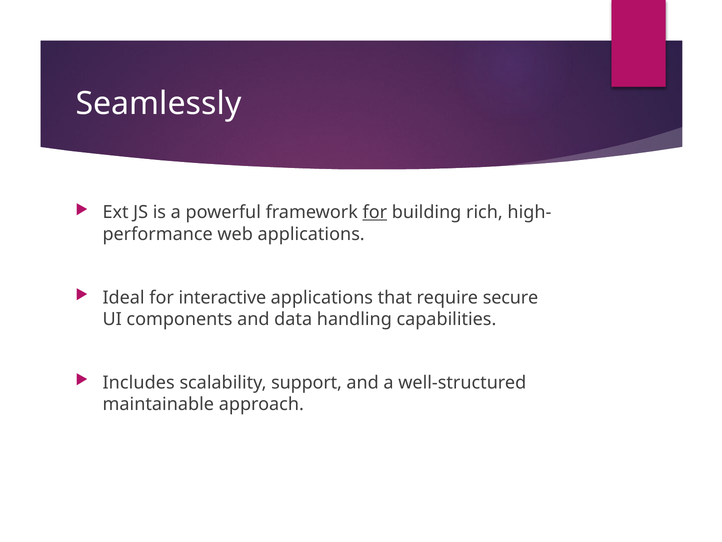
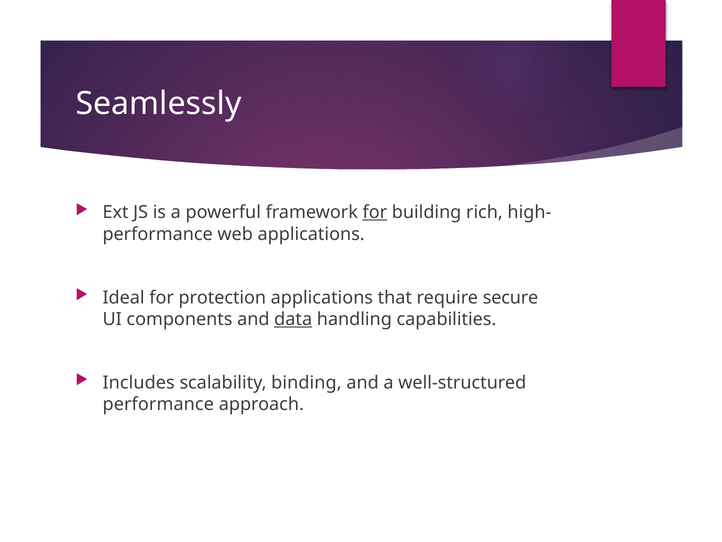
interactive: interactive -> protection (222, 297)
data underline: none -> present (293, 319)
support: support -> binding (306, 382)
maintainable: maintainable -> performance (158, 404)
